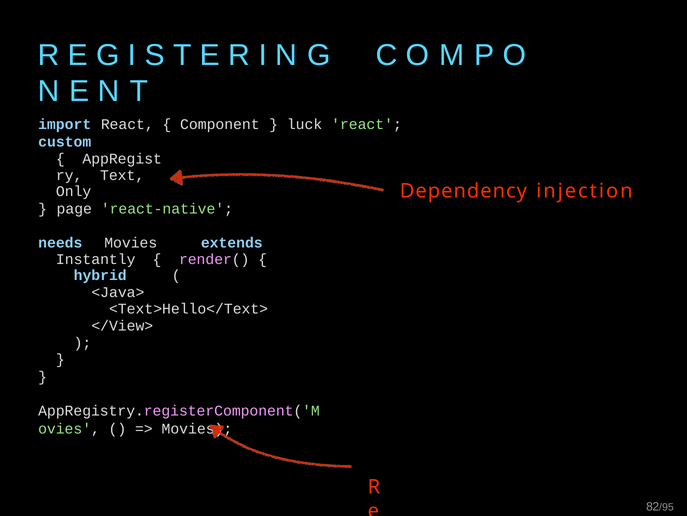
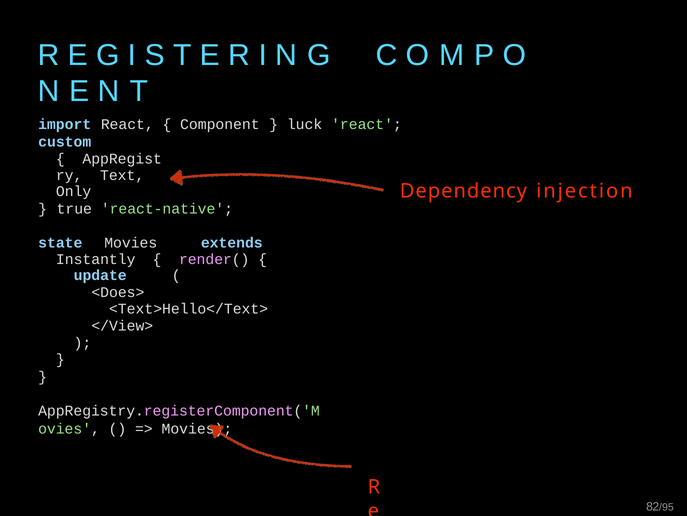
page: page -> true (74, 208)
needs: needs -> state (60, 242)
hybrid: hybrid -> update (100, 275)
<Java>: <Java> -> <Does> (118, 292)
